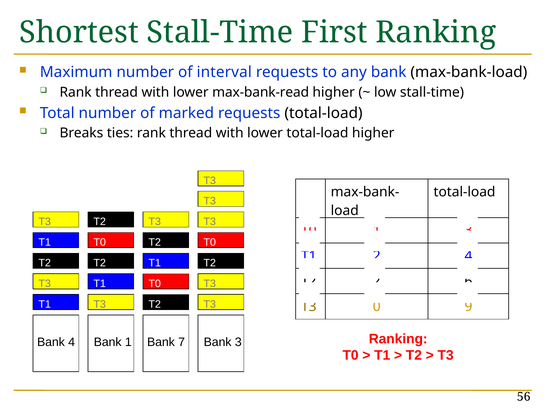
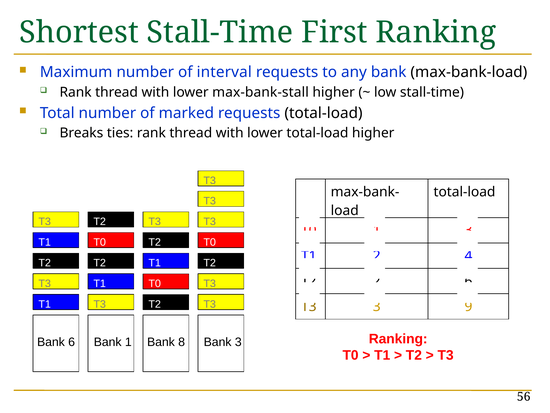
max-bank-read: max-bank-read -> max-bank-stall (261, 92)
T3 0: 0 -> 3 (377, 306)
Bank 4: 4 -> 6 (72, 342)
7: 7 -> 8 (182, 342)
